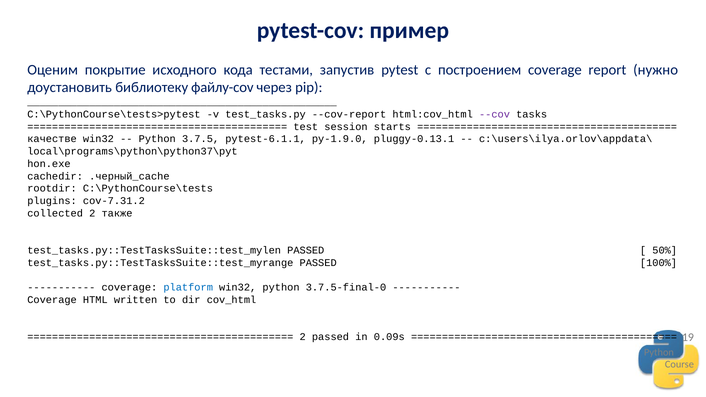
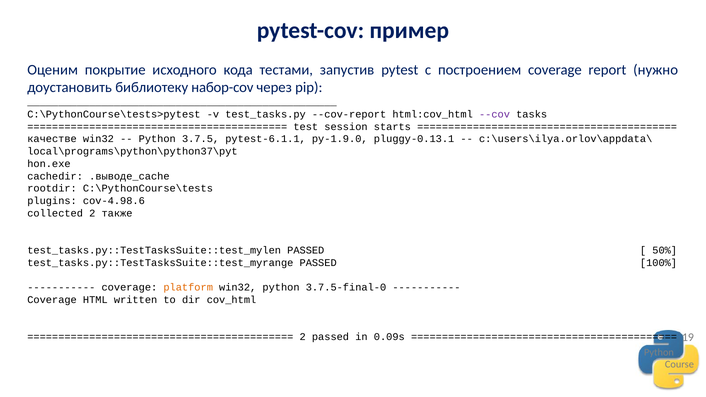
файлу-cov: файлу-cov -> набор-cov (222, 87)
.черный_cache: .черный_cache -> .выводе_cache (129, 176)
cov-7.31.2: cov-7.31.2 -> cov-4.98.6 (114, 201)
platform colour: blue -> orange (188, 287)
